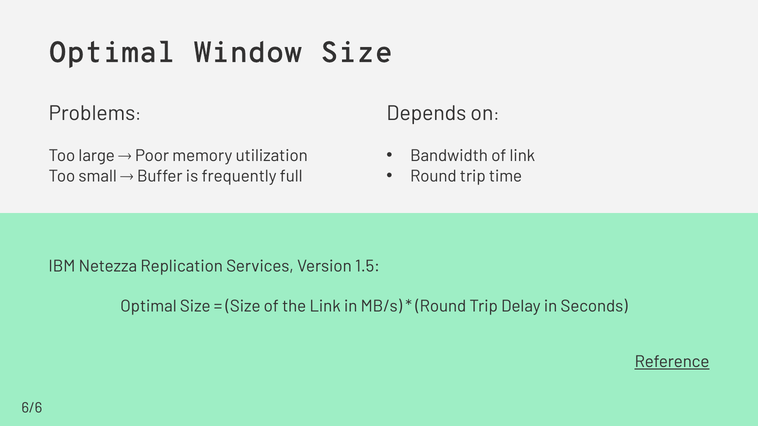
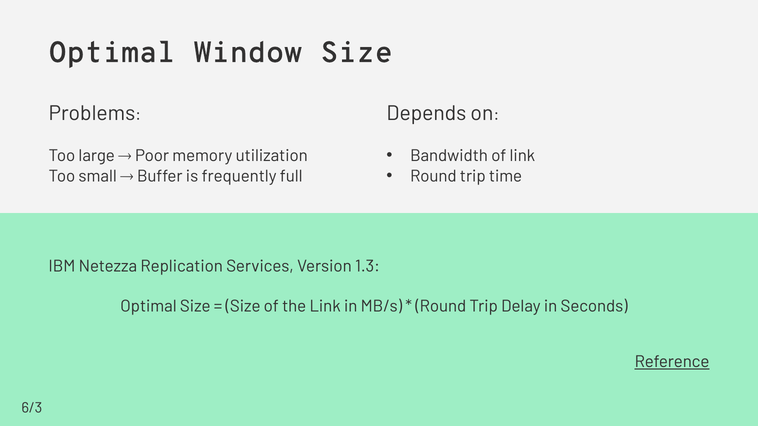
1.5: 1.5 -> 1.3 (367, 266)
6/6: 6/6 -> 6/3 (32, 408)
